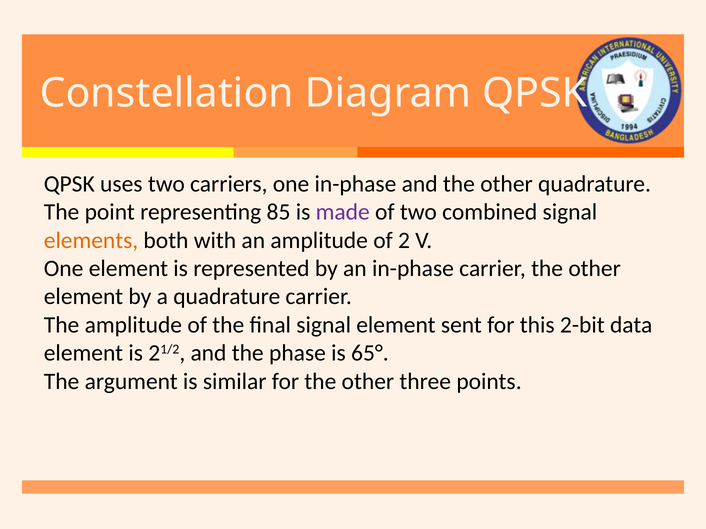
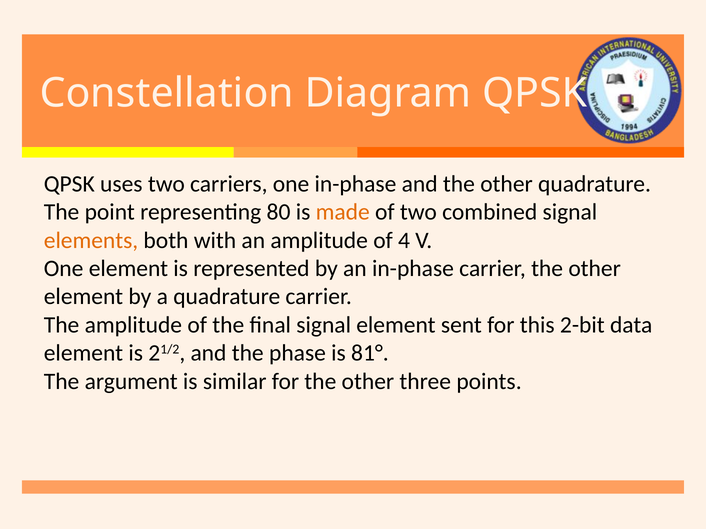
85: 85 -> 80 (279, 212)
made colour: purple -> orange (343, 212)
2: 2 -> 4 (404, 240)
65°: 65° -> 81° (370, 353)
